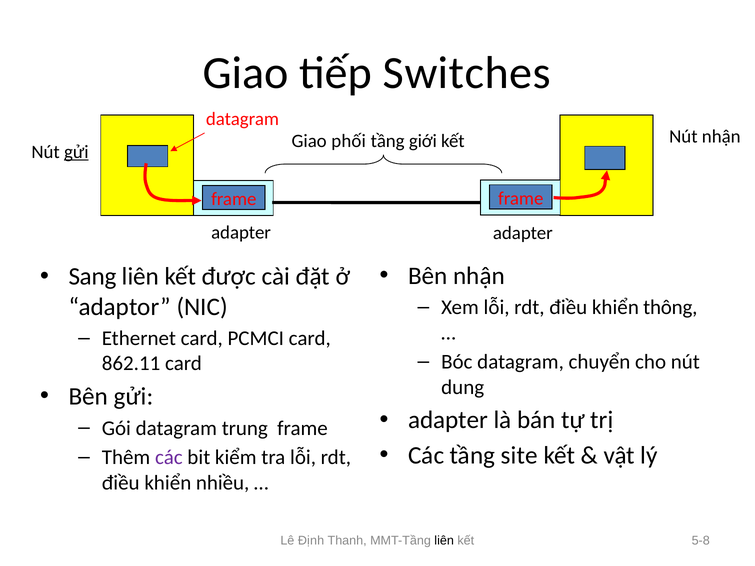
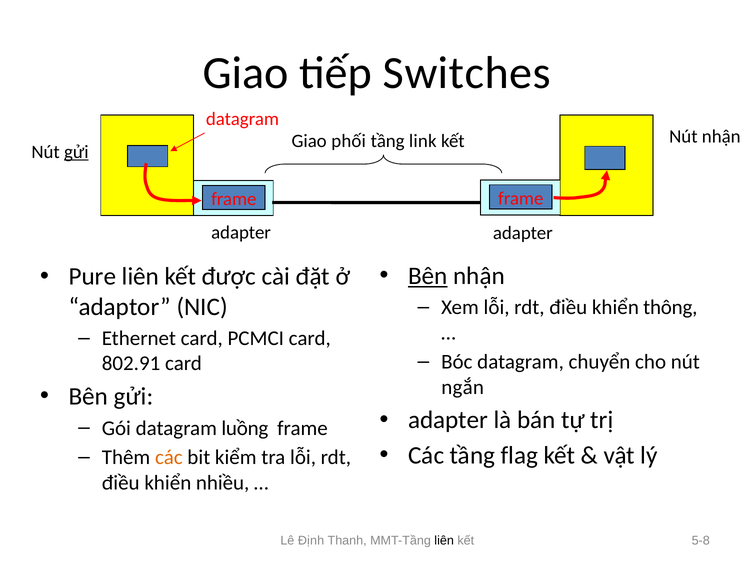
giới: giới -> link (423, 141)
Bên underline: none -> present (428, 276)
Sang: Sang -> Pure (92, 277)
862.11: 862.11 -> 802.91 (131, 364)
dung: dung -> ngắn (463, 387)
trung: trung -> luồng (245, 428)
site: site -> flag (519, 456)
các colour: purple -> orange (169, 458)
